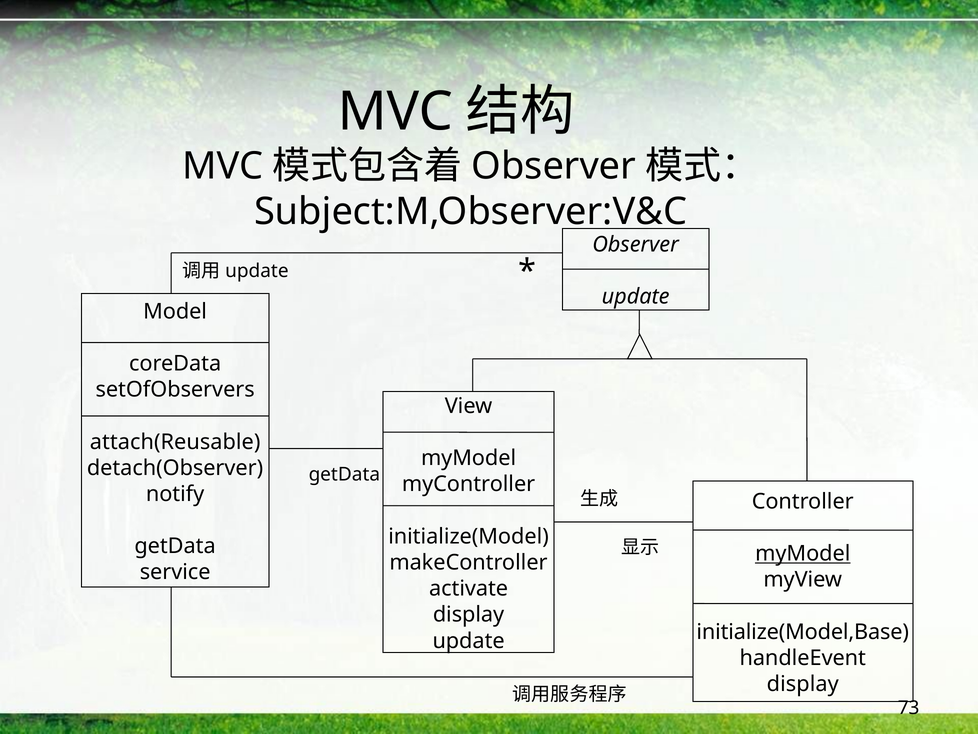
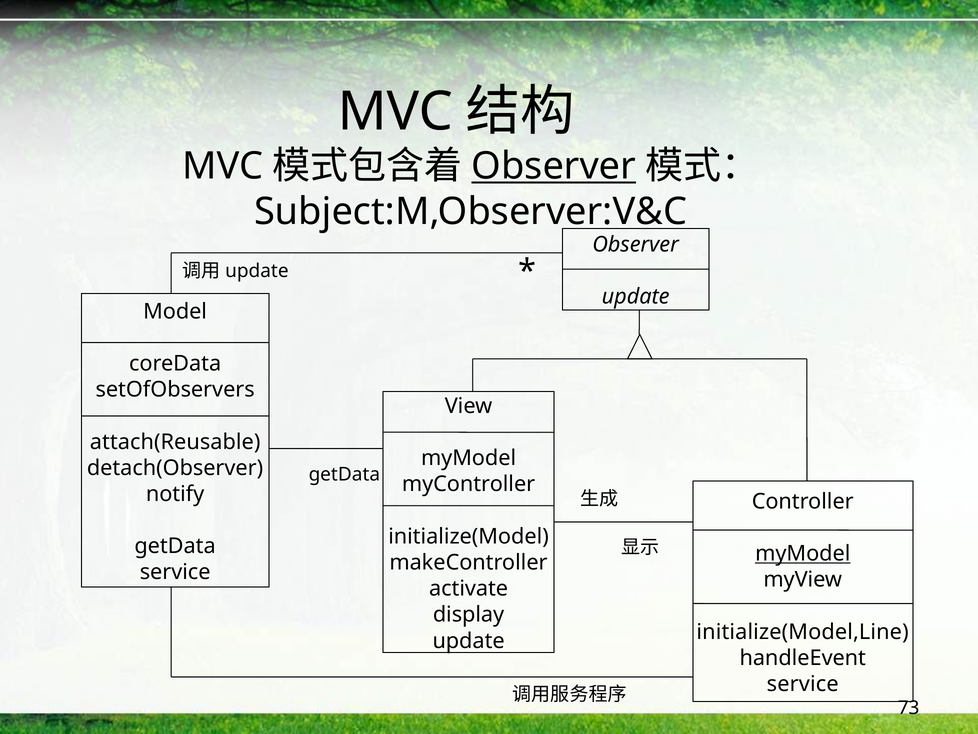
Observer underline: none -> present (554, 166)
initialize(Model,Base: initialize(Model,Base -> initialize(Model,Line (803, 631)
display: display -> service (803, 684)
